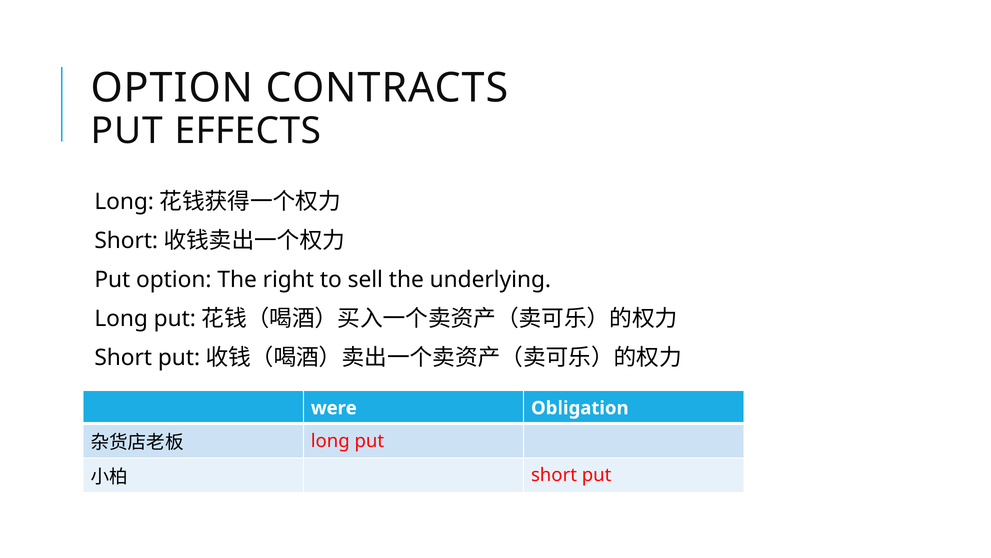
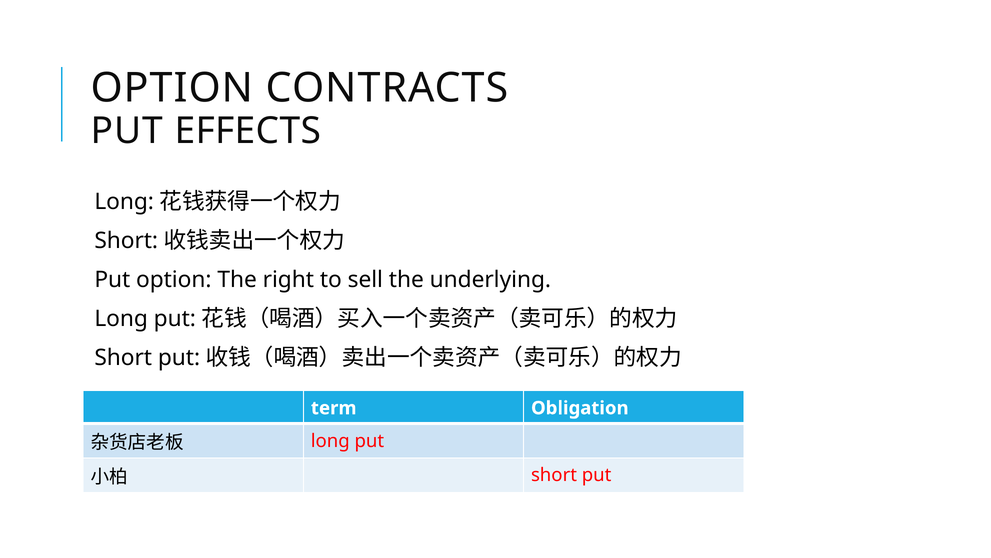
were: were -> term (334, 408)
